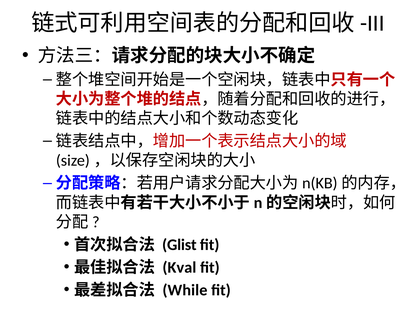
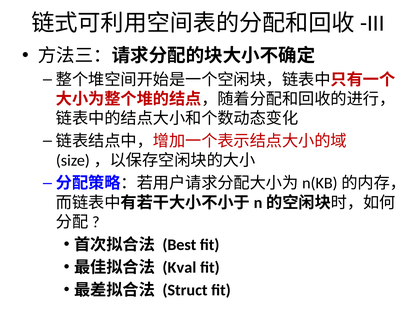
Glist: Glist -> Best (179, 245)
While: While -> Struct (185, 290)
